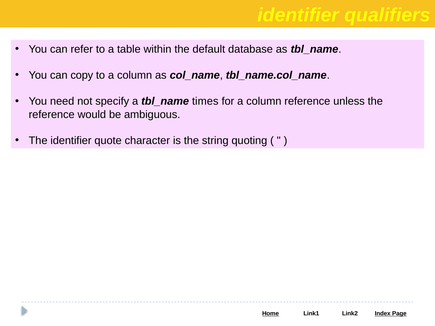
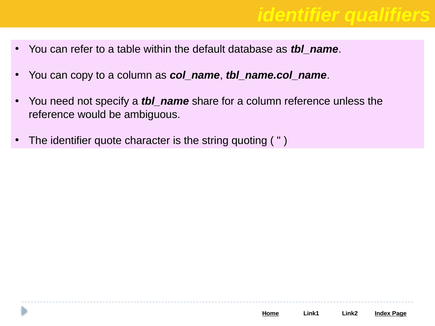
times: times -> share (205, 101)
